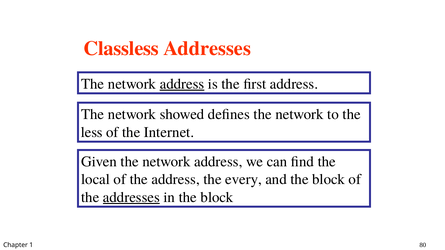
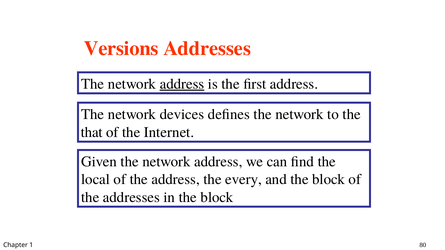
Classless: Classless -> Versions (121, 49)
showed: showed -> devices (182, 114)
less: less -> that (92, 132)
addresses underline: present -> none (131, 197)
